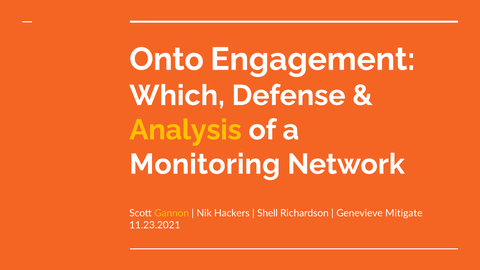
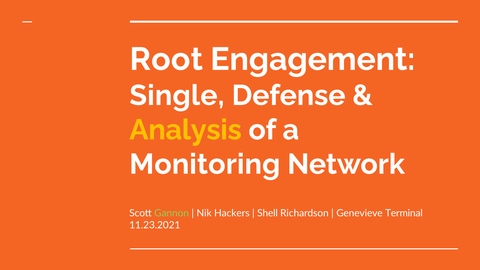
Onto: Onto -> Root (166, 59)
Which: Which -> Single (177, 95)
Gannon colour: yellow -> light green (172, 213)
Mitigate: Mitigate -> Terminal (404, 213)
